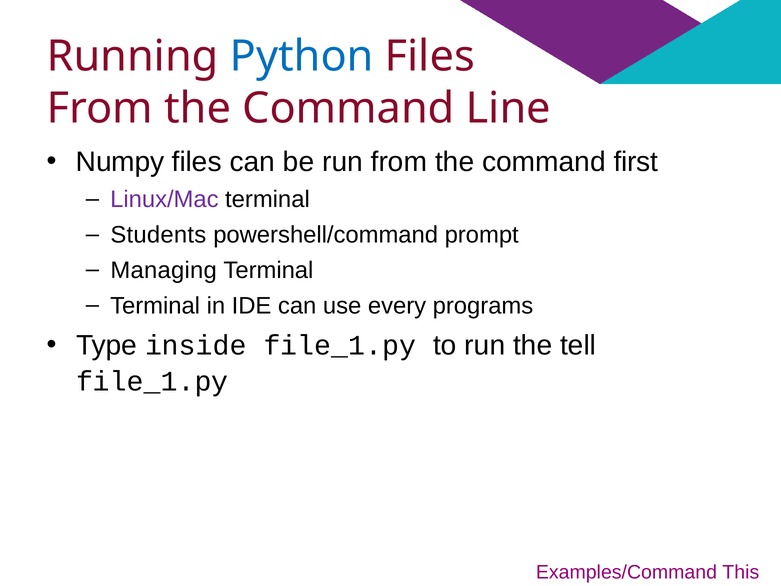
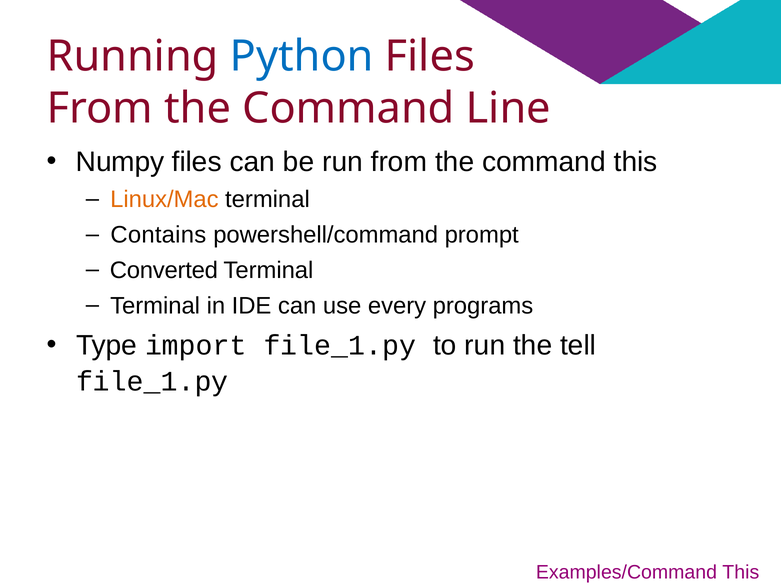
command first: first -> this (636, 162)
Linux/Mac colour: purple -> orange (164, 200)
Students: Students -> Contains (158, 235)
Managing: Managing -> Converted (164, 270)
inside: inside -> import (196, 345)
